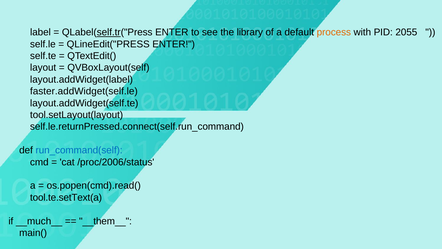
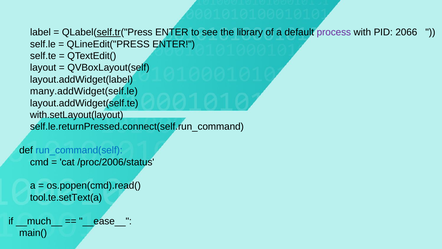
process colour: orange -> purple (334, 32)
2055: 2055 -> 2066 (406, 32)
faster.addWidget(self.le: faster.addWidget(self.le -> many.addWidget(self.le (84, 91)
tool.setLayout(layout: tool.setLayout(layout -> with.setLayout(layout (77, 115)
__them__: __them__ -> __ease__ (105, 221)
